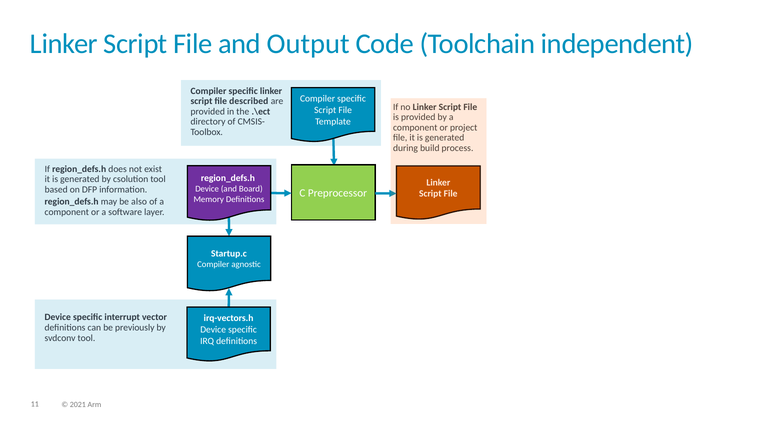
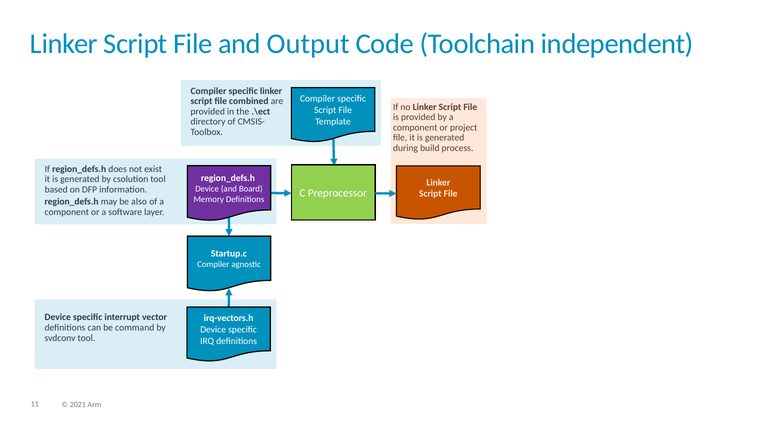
described: described -> combined (249, 101)
previously: previously -> command (135, 328)
